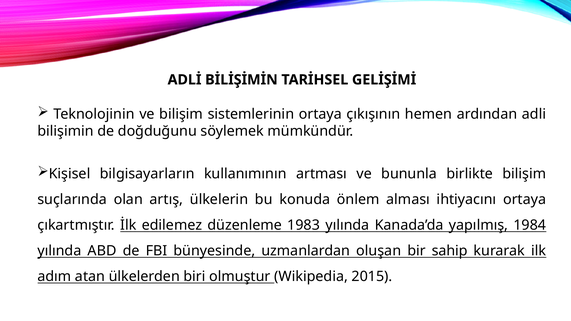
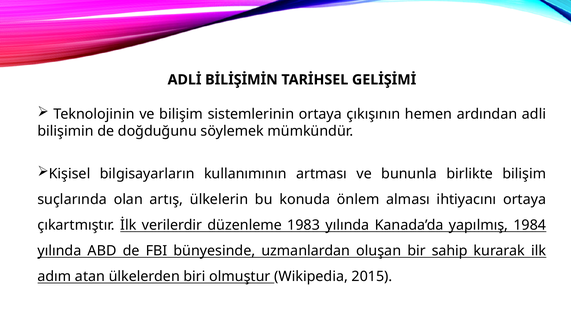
edilemez: edilemez -> verilerdir (172, 225)
